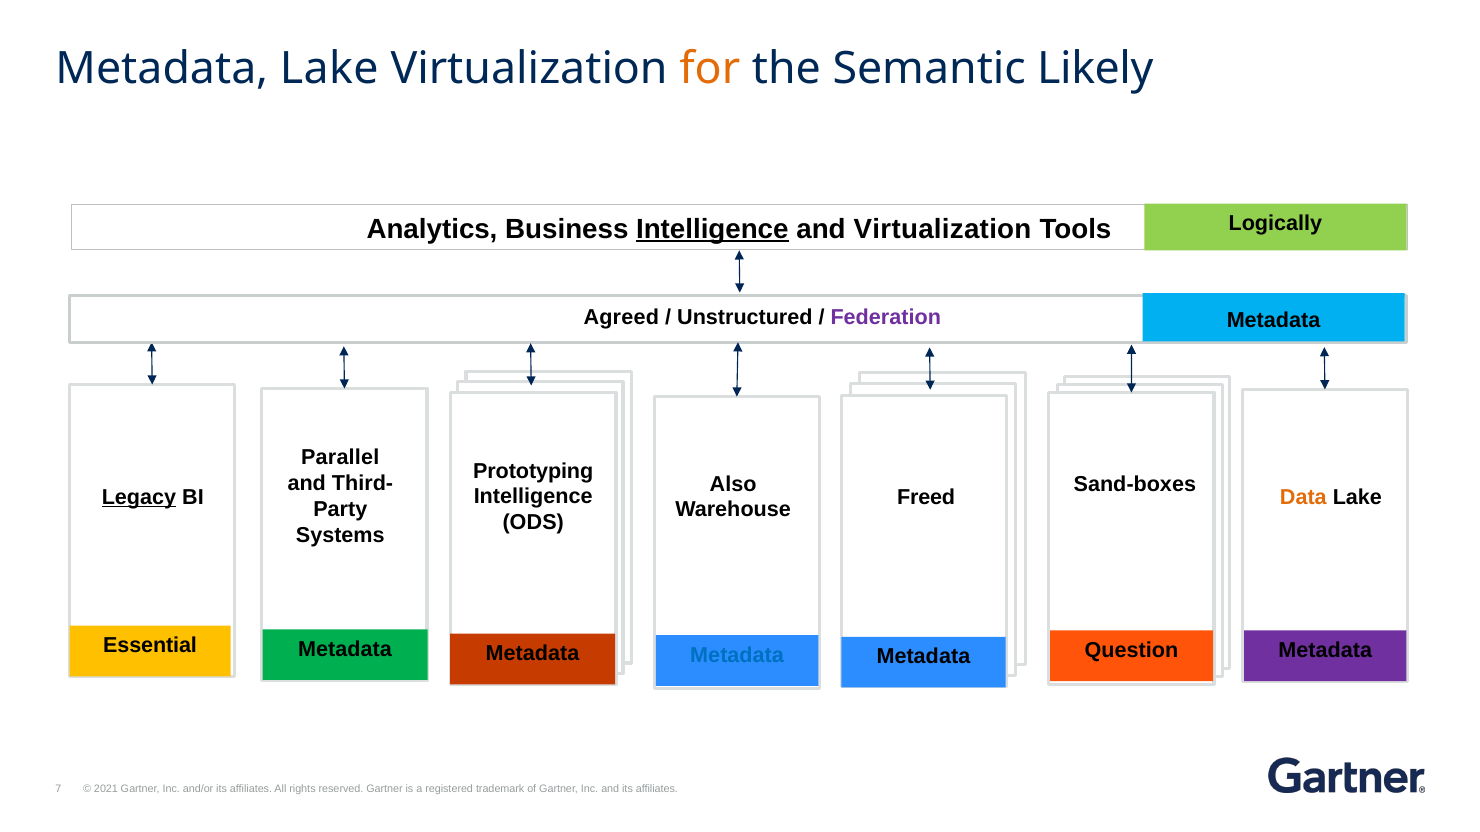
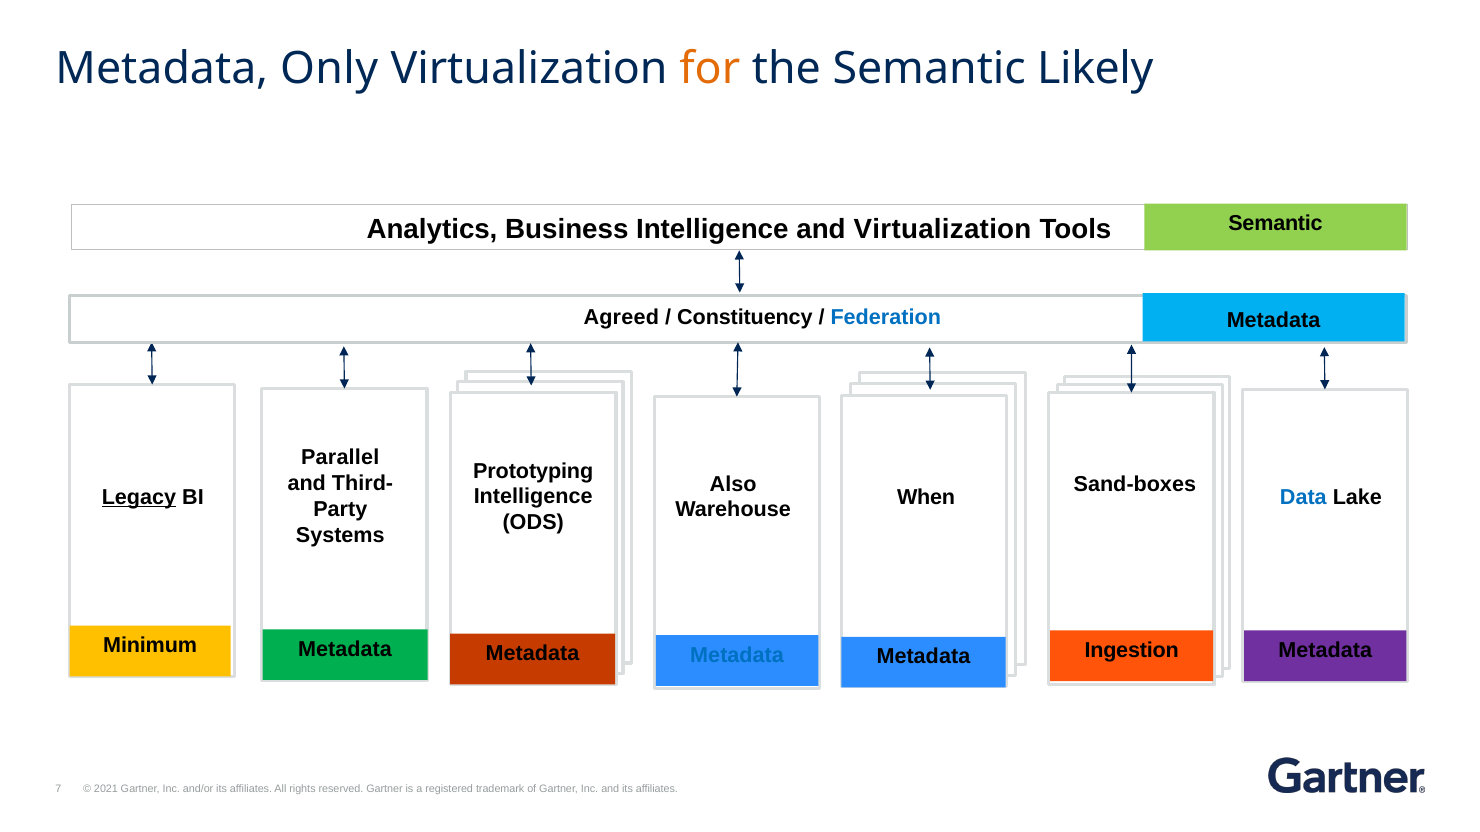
Metadata Lake: Lake -> Only (329, 68)
Logically: Logically -> Semantic (1276, 224)
Intelligence underline: present -> none (712, 229)
Unstructured: Unstructured -> Constituency (745, 317)
Federation colour: purple -> blue (886, 317)
Freed: Freed -> When (926, 497)
Data colour: orange -> blue (1303, 497)
Essential: Essential -> Minimum (150, 646)
Question: Question -> Ingestion (1132, 651)
